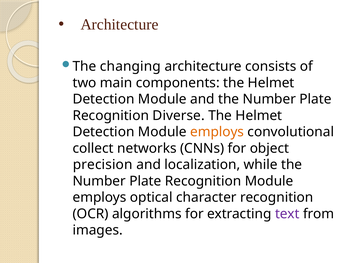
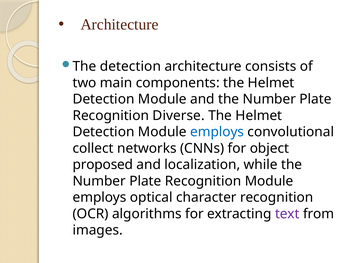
The changing: changing -> detection (130, 66)
employs colour: orange -> blue (217, 132)
precision: precision -> proposed (103, 165)
